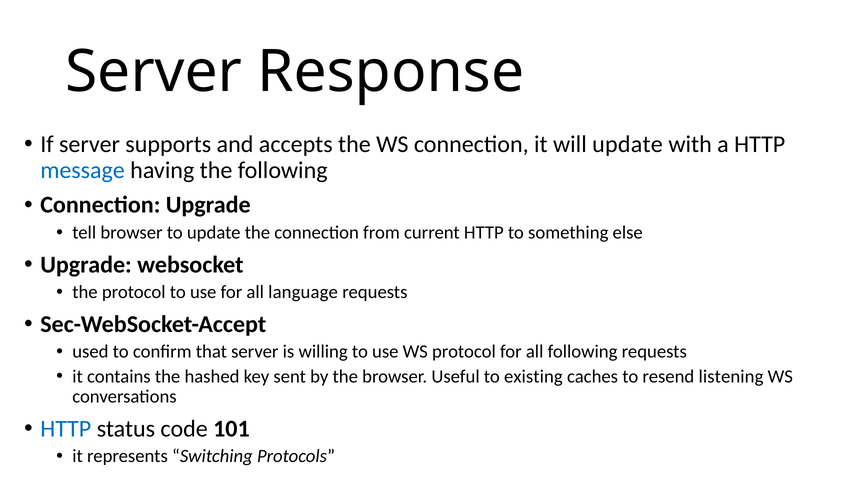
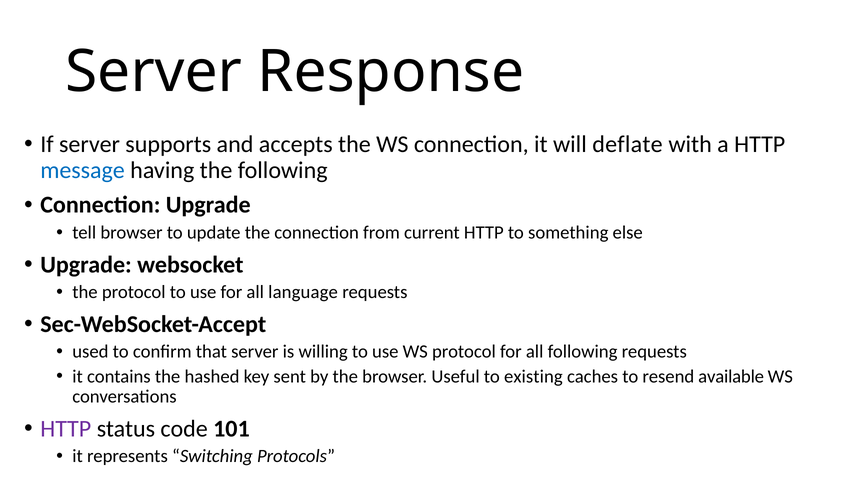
will update: update -> deflate (627, 144)
listening: listening -> available (731, 376)
HTTP colour: blue -> purple (66, 429)
